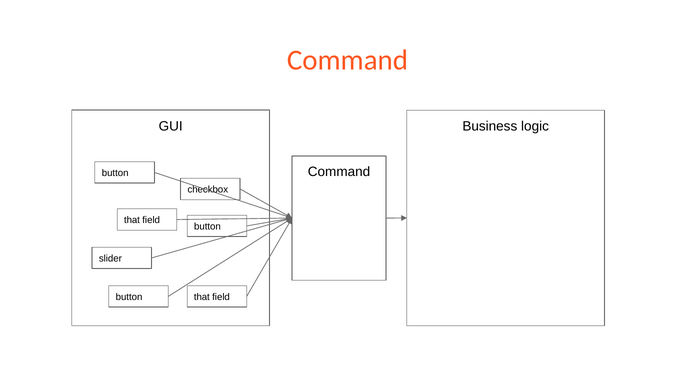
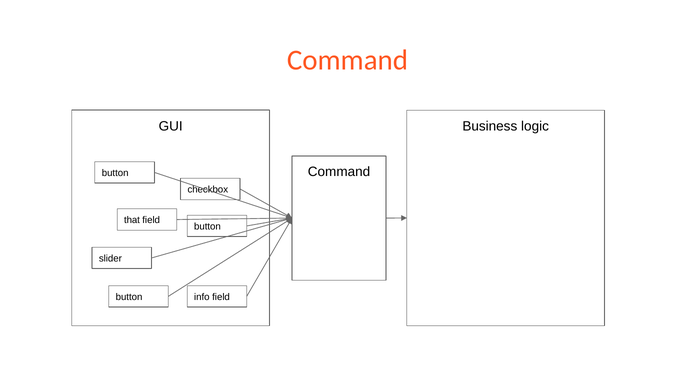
that: that -> info (202, 297)
